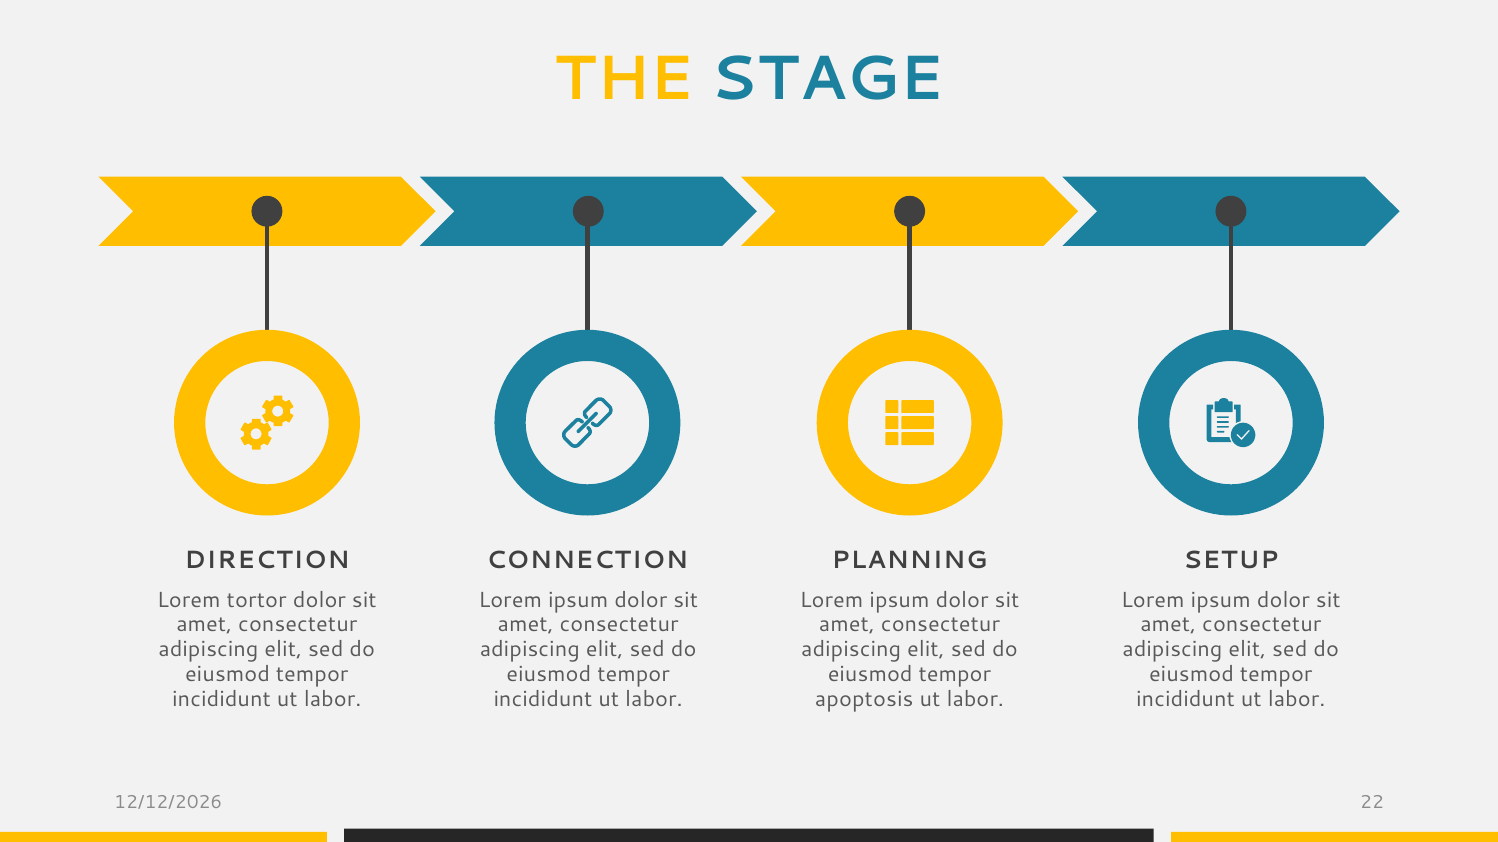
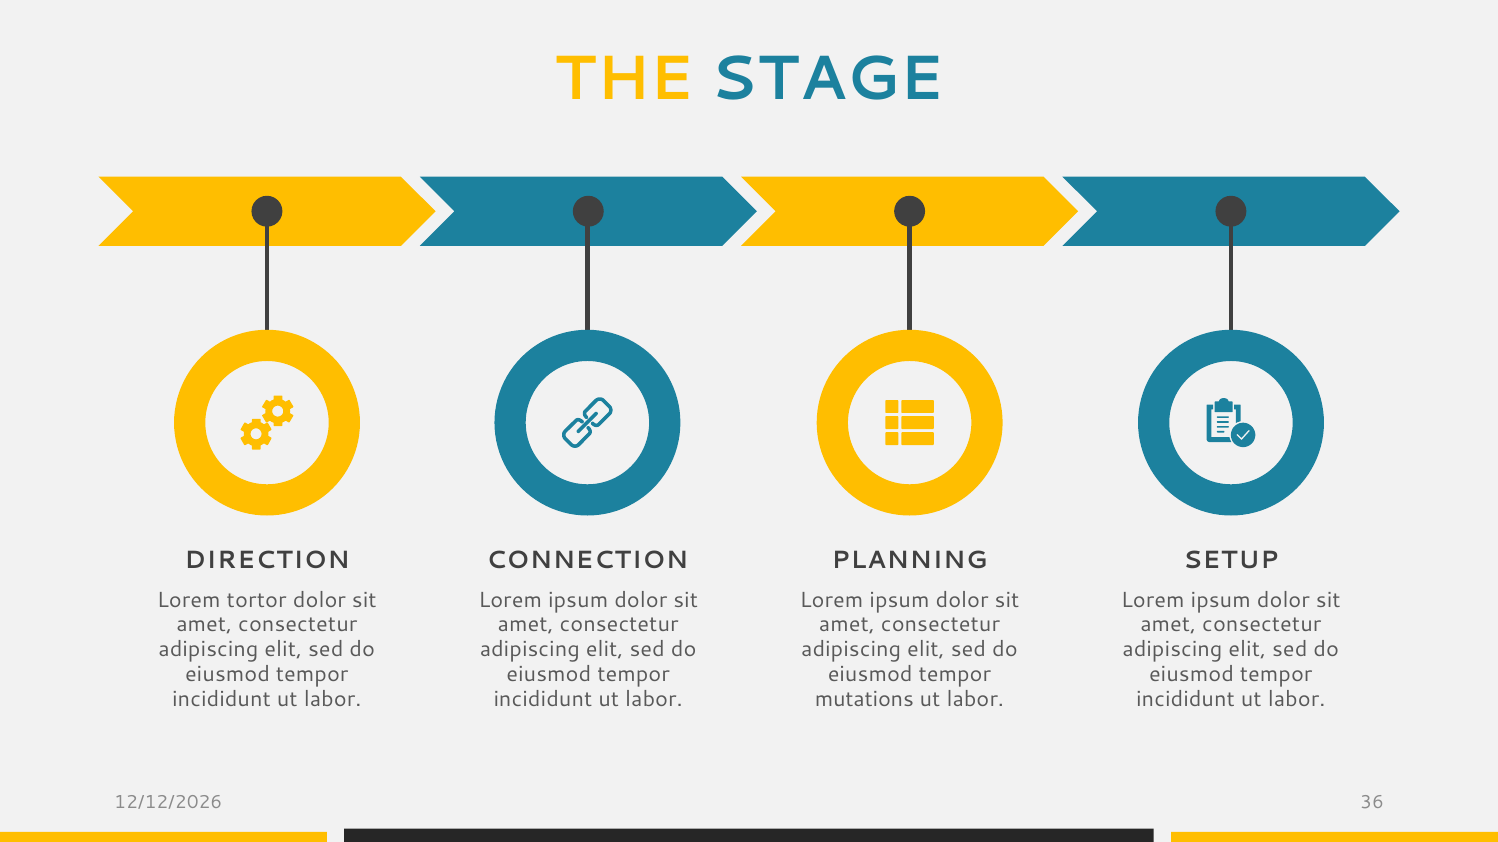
apoptosis: apoptosis -> mutations (864, 700)
22: 22 -> 36 (1372, 803)
